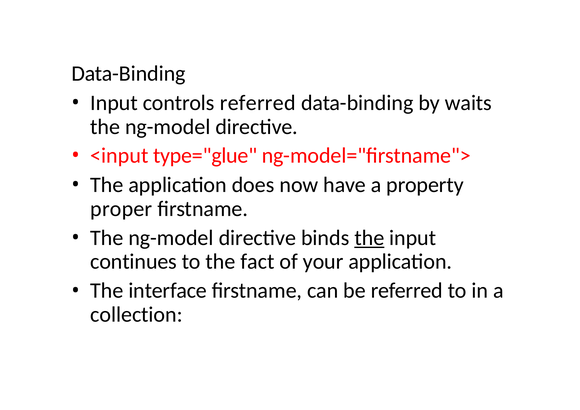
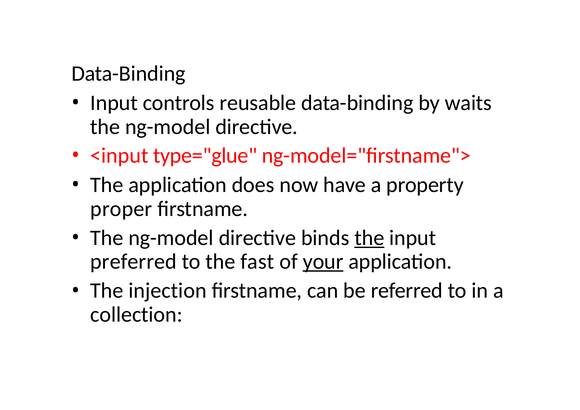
controls referred: referred -> reusable (258, 103)
continues: continues -> preferred (133, 262)
fact: fact -> fast (257, 262)
your underline: none -> present (323, 262)
interface: interface -> injection (168, 291)
